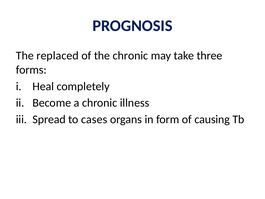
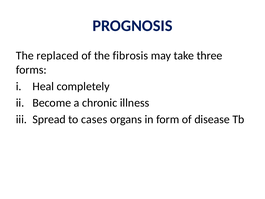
the chronic: chronic -> fibrosis (130, 56)
causing: causing -> disease (212, 119)
